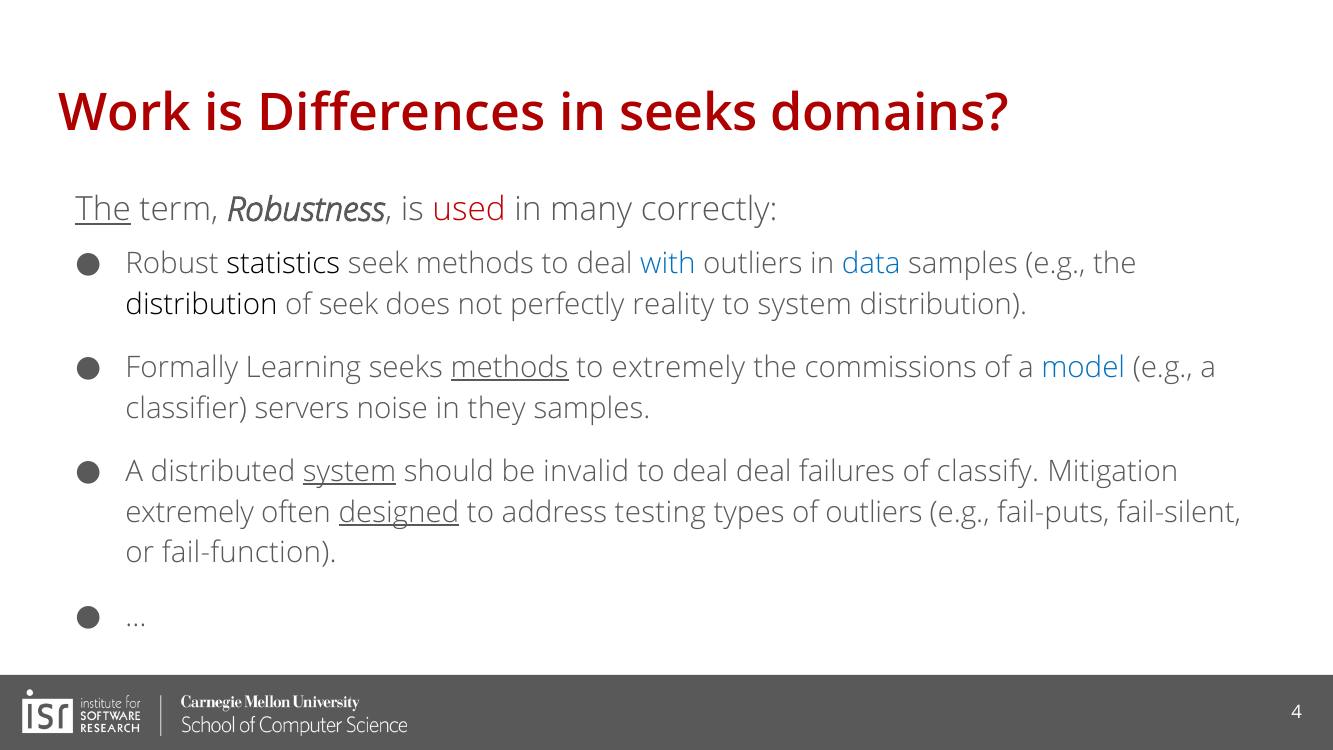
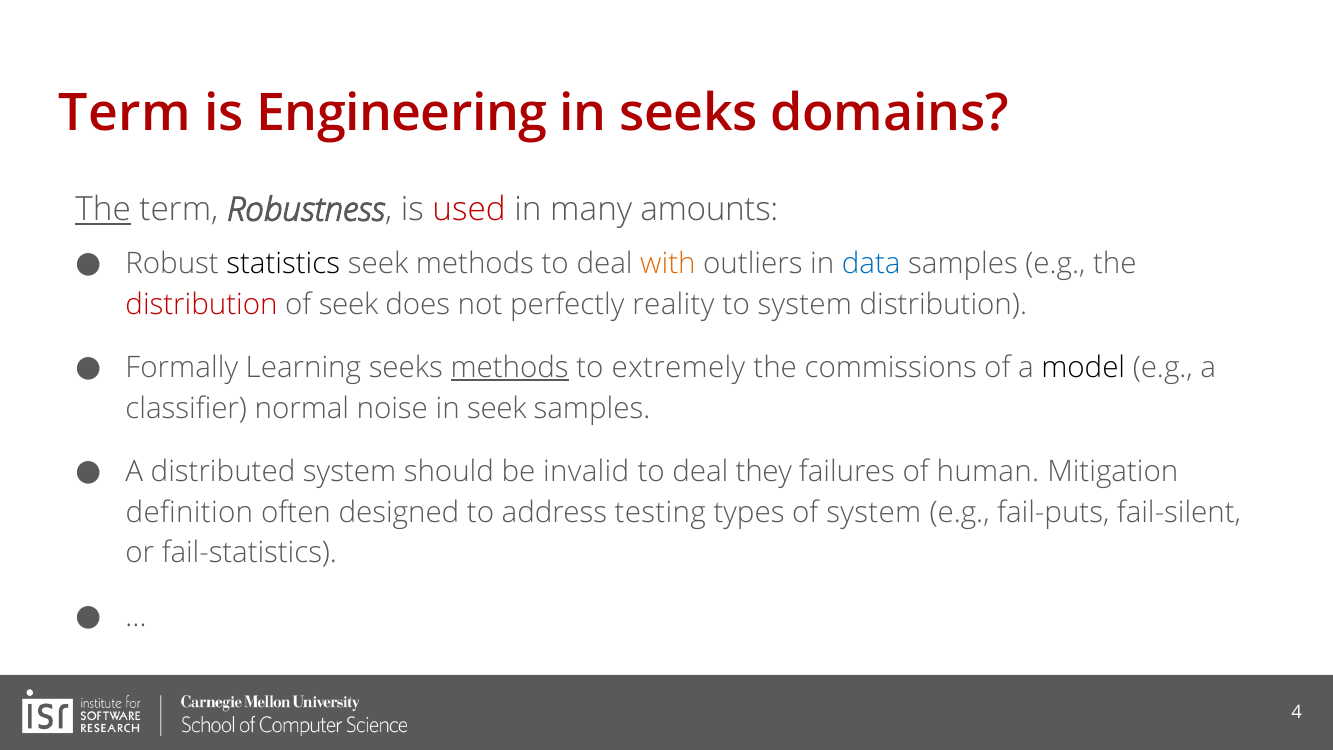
Work: Work -> Term (125, 113)
Differences: Differences -> Engineering (402, 113)
correctly: correctly -> amounts (709, 210)
with colour: blue -> orange (668, 264)
distribution colour: black -> red (202, 304)
model colour: blue -> black (1083, 367)
servers: servers -> normal (302, 408)
in they: they -> seek (497, 408)
system underline: present -> none (350, 471)
deal deal: deal -> they (764, 471)
classify: classify -> human (988, 471)
extremely: extremely -> definition (189, 512)
designed underline: present -> none (399, 512)
of outliers: outliers -> system (874, 512)
fail-function: fail-function -> fail-statistics (249, 553)
